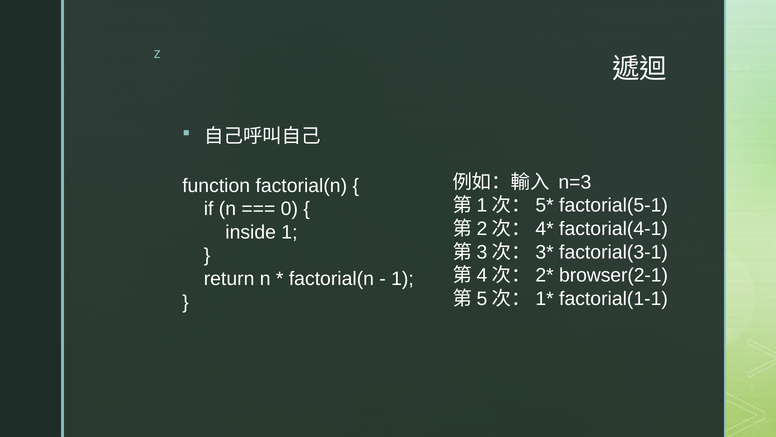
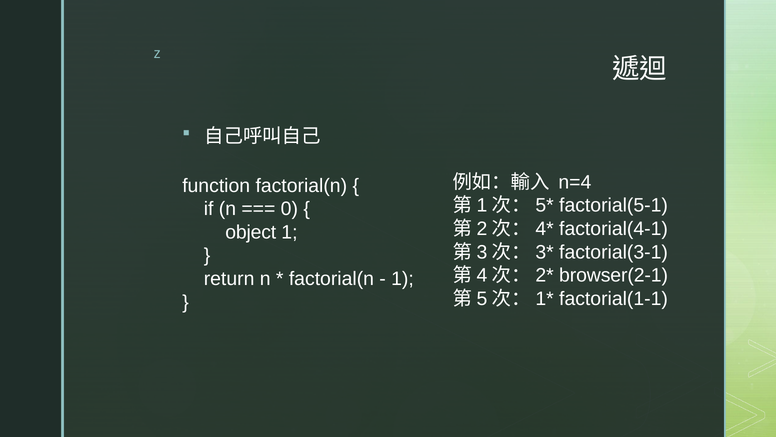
n=3: n=3 -> n=4 (575, 182)
inside: inside -> object (251, 232)
